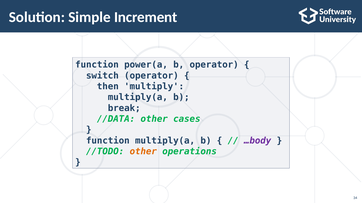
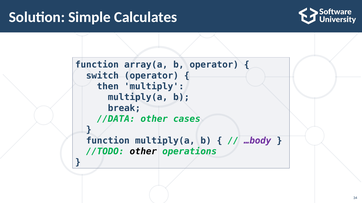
Increment: Increment -> Calculates (146, 17)
power(a: power(a -> array(a (146, 65)
other colour: orange -> black (143, 152)
